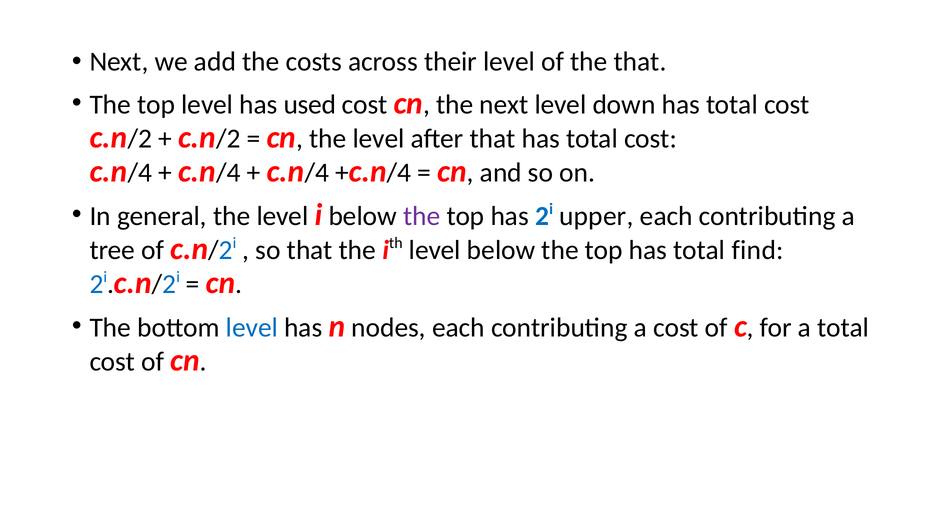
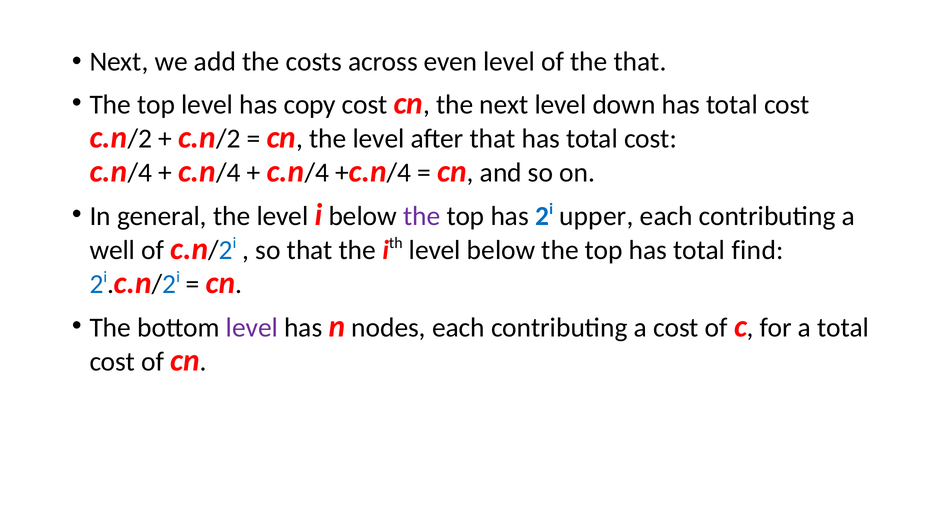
their: their -> even (451, 62)
used: used -> copy (310, 105)
tree: tree -> well (112, 250)
level colour: blue -> purple (252, 328)
